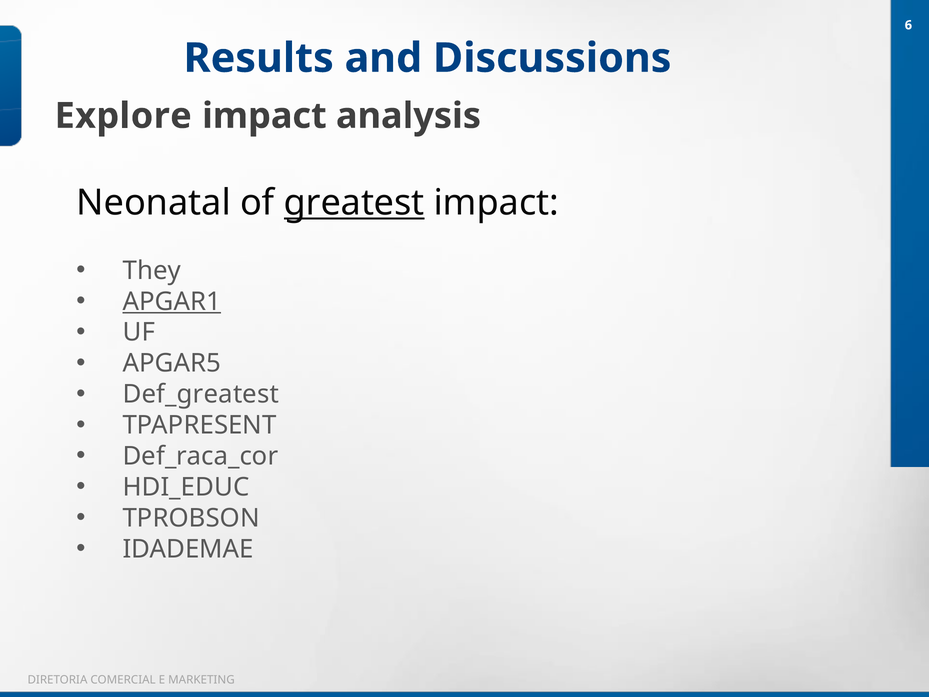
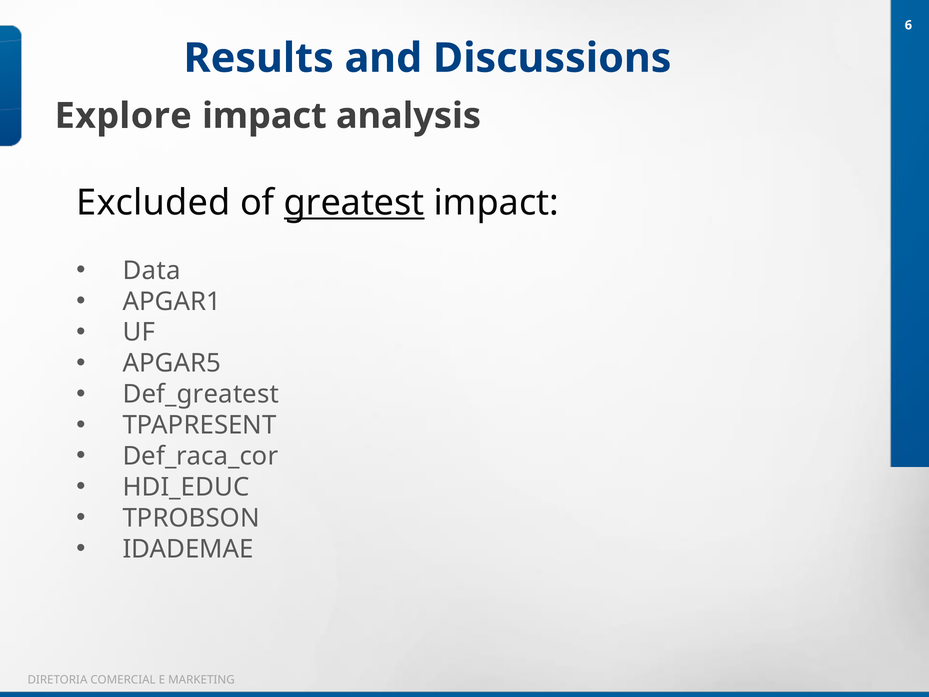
Neonatal: Neonatal -> Excluded (153, 203)
They: They -> Data (152, 270)
APGAR1 underline: present -> none (172, 301)
